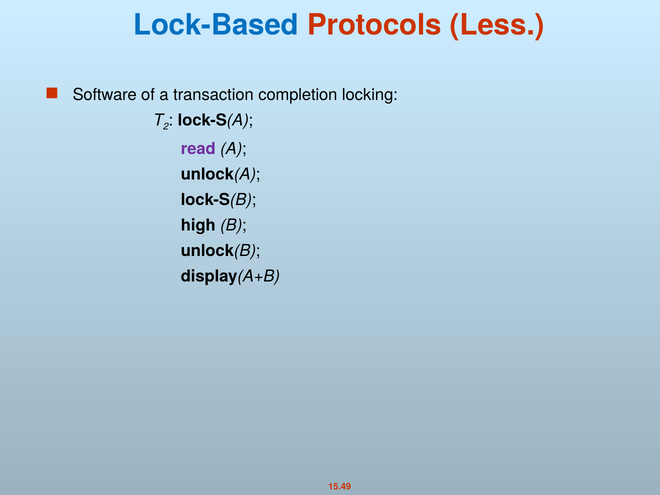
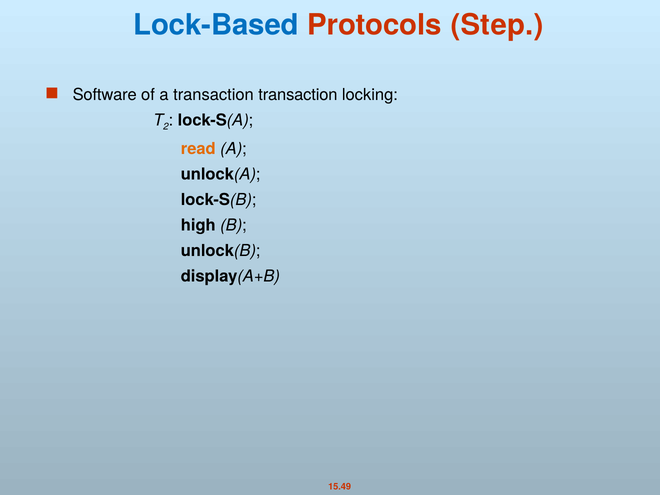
Less: Less -> Step (497, 25)
transaction completion: completion -> transaction (298, 95)
read colour: purple -> orange (198, 149)
